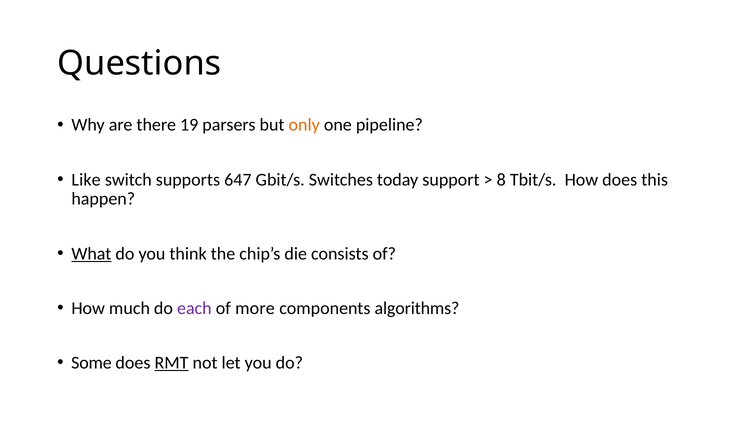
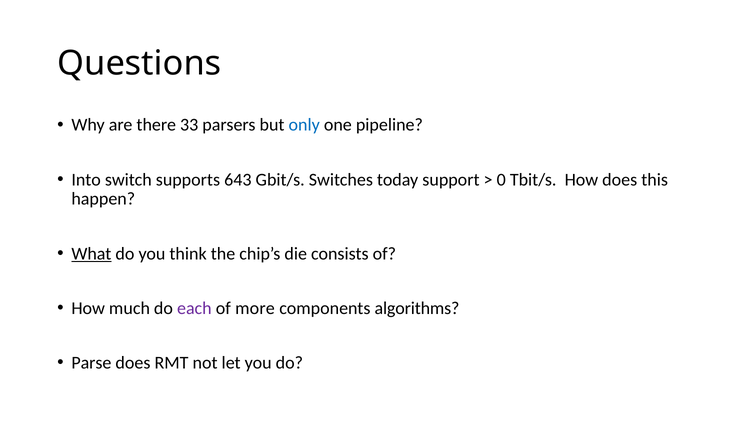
19: 19 -> 33 (189, 125)
only colour: orange -> blue (304, 125)
Like: Like -> Into (86, 180)
647: 647 -> 643 (238, 180)
8: 8 -> 0 (501, 180)
Some: Some -> Parse (91, 363)
RMT underline: present -> none (171, 363)
